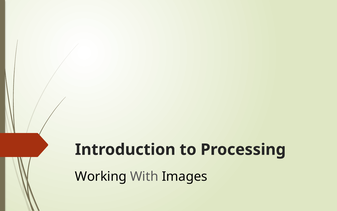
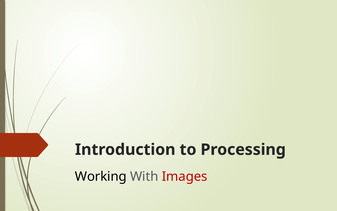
Images colour: black -> red (185, 176)
